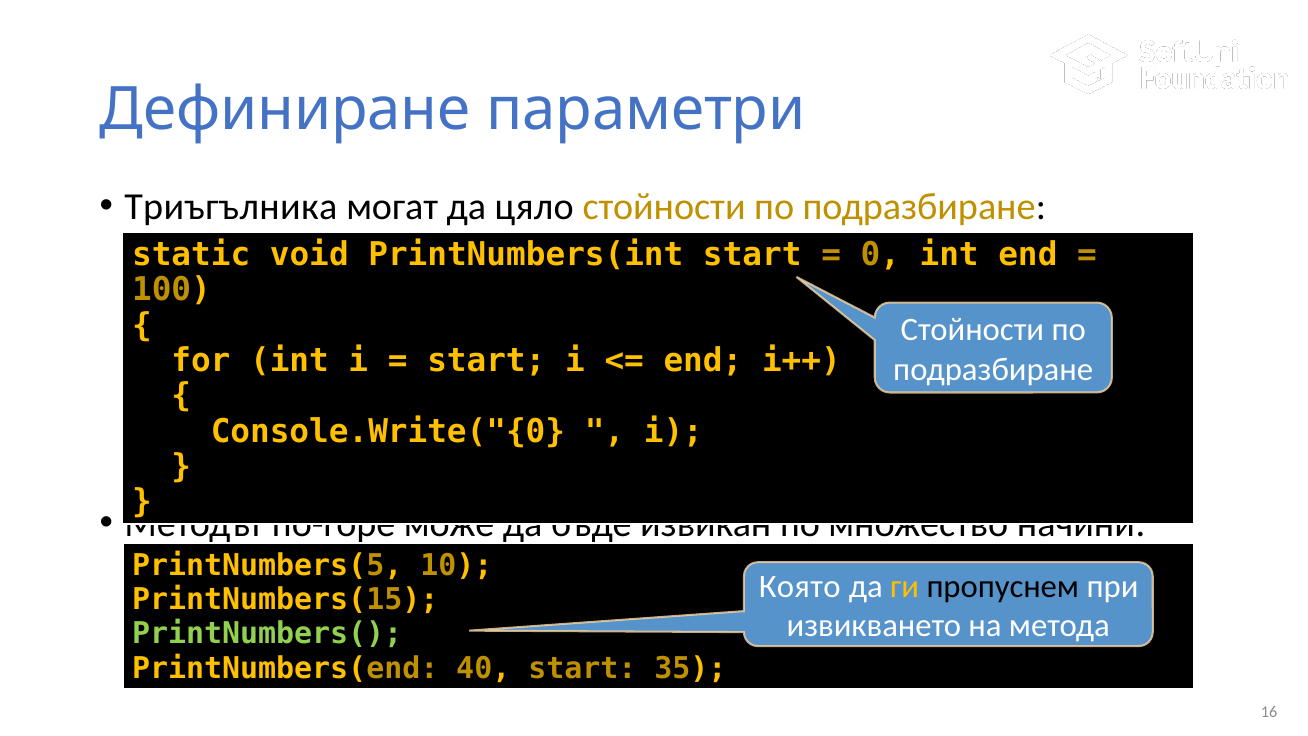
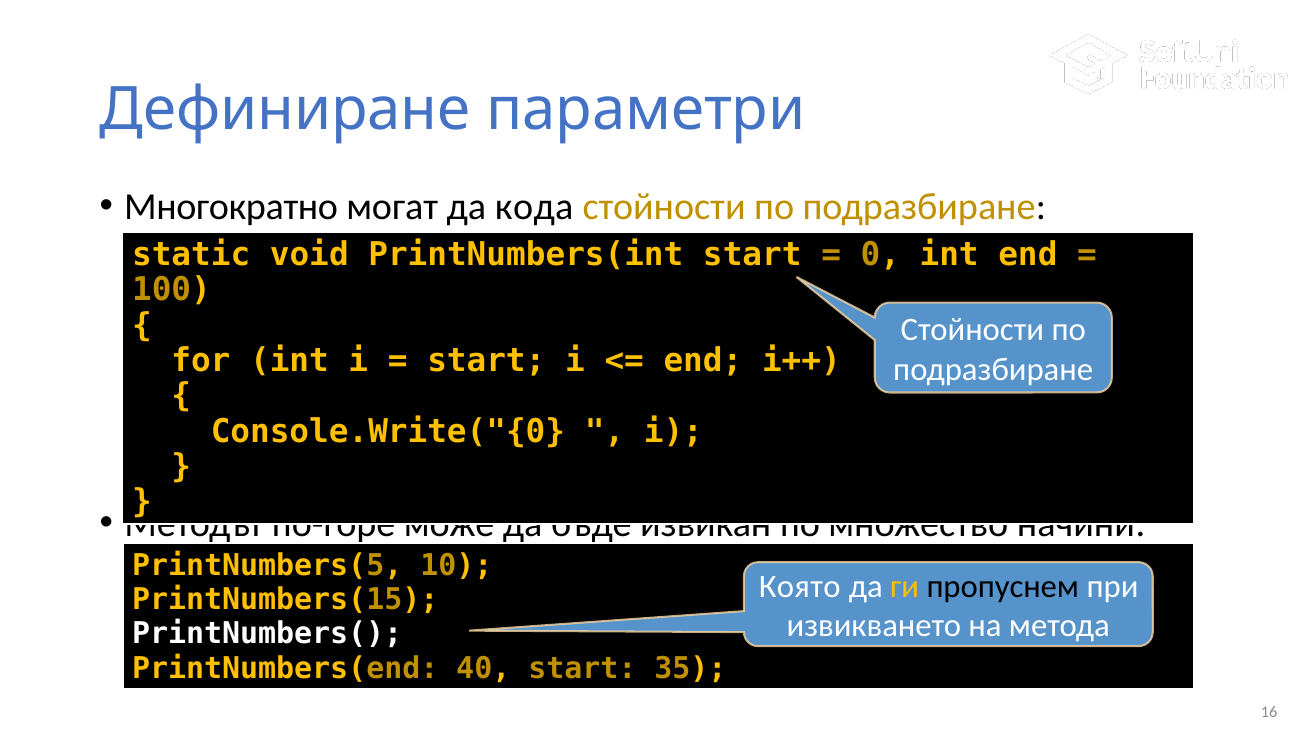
Триъгълника: Триъгълника -> Многократно (231, 207)
цяло: цяло -> кода (534, 207)
PrintNumbers( colour: light green -> white (267, 634)
